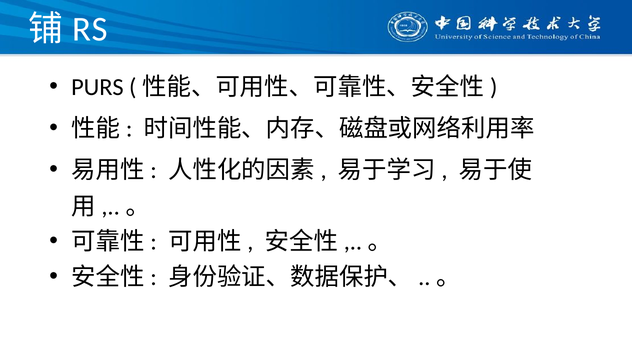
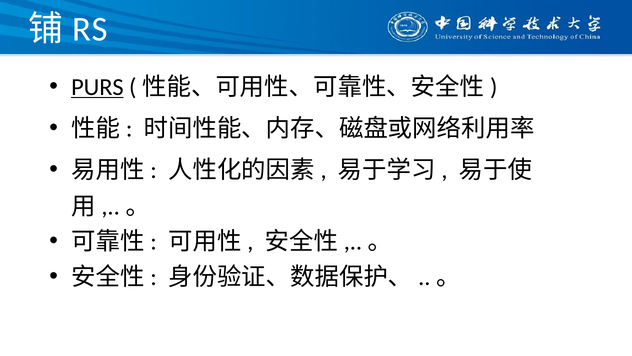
PURS underline: none -> present (97, 87)
